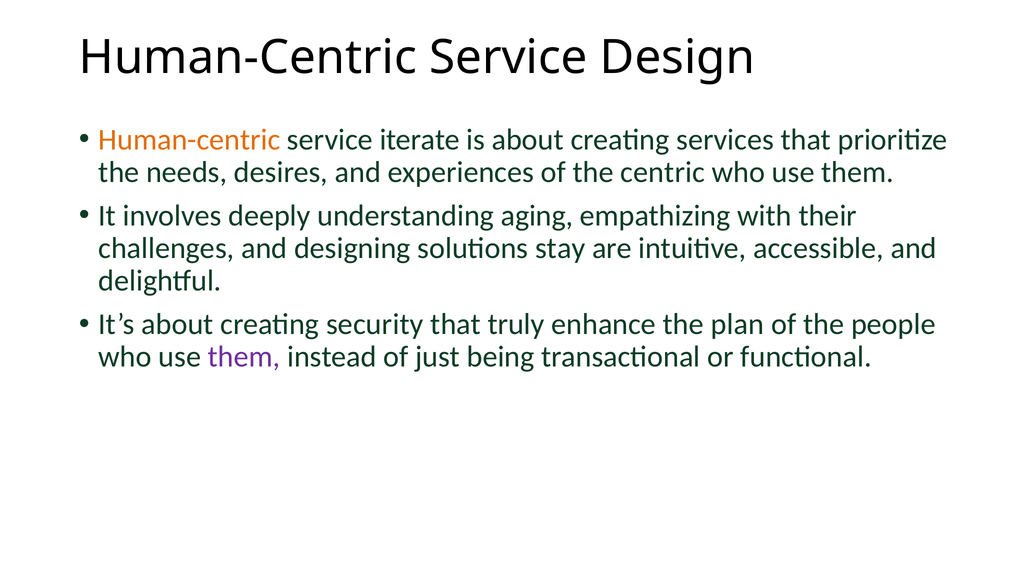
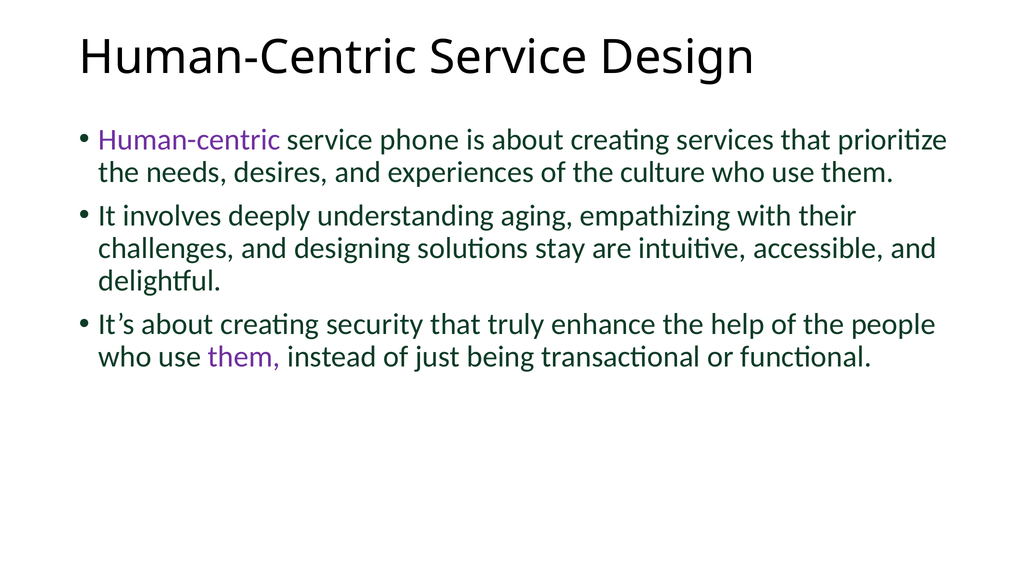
Human-centric colour: orange -> purple (189, 140)
iterate: iterate -> phone (419, 140)
centric: centric -> culture (663, 172)
plan: plan -> help (738, 324)
